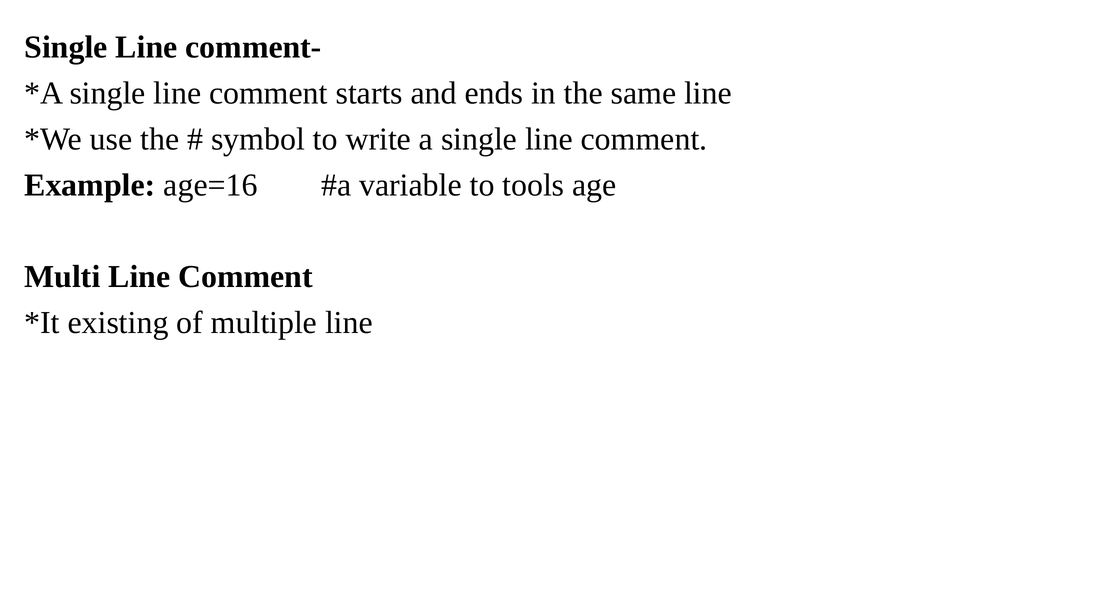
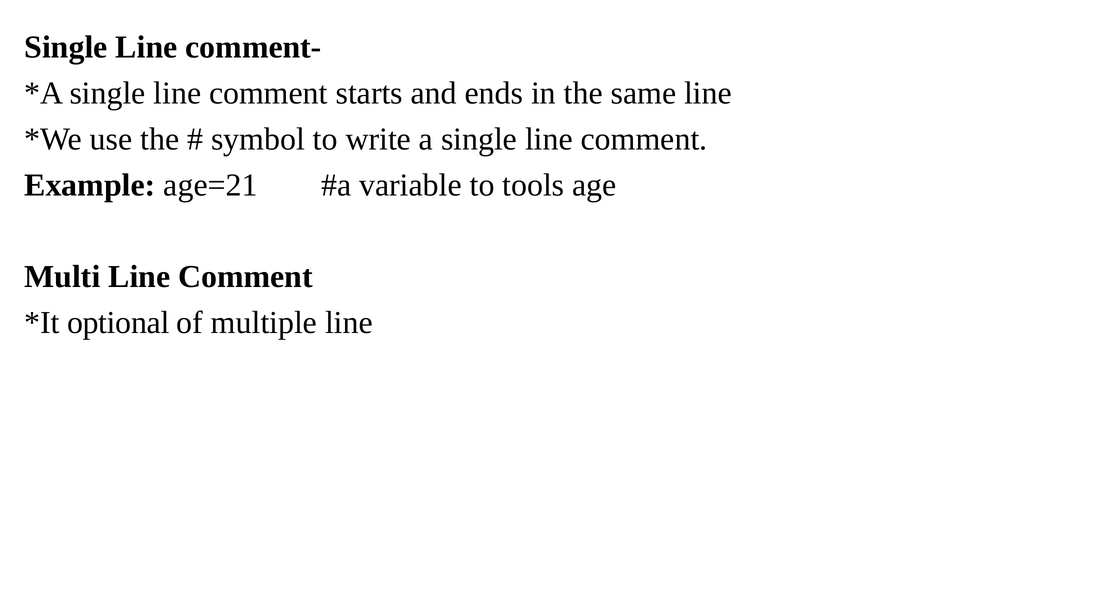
age=16: age=16 -> age=21 (210, 185)
existing: existing -> optional (118, 323)
